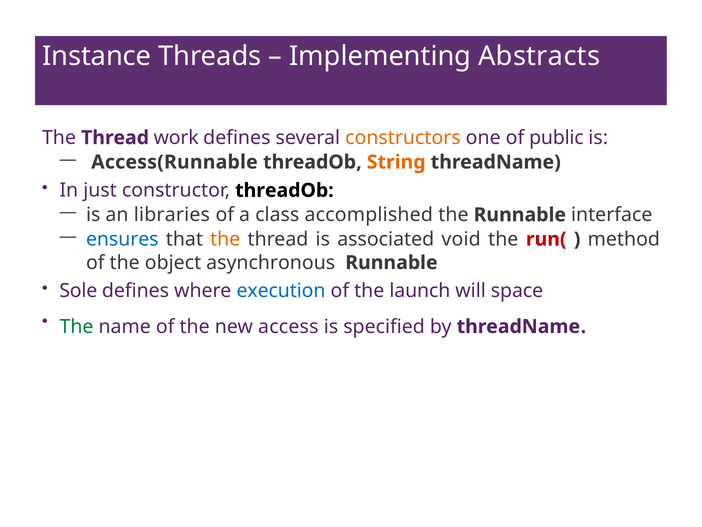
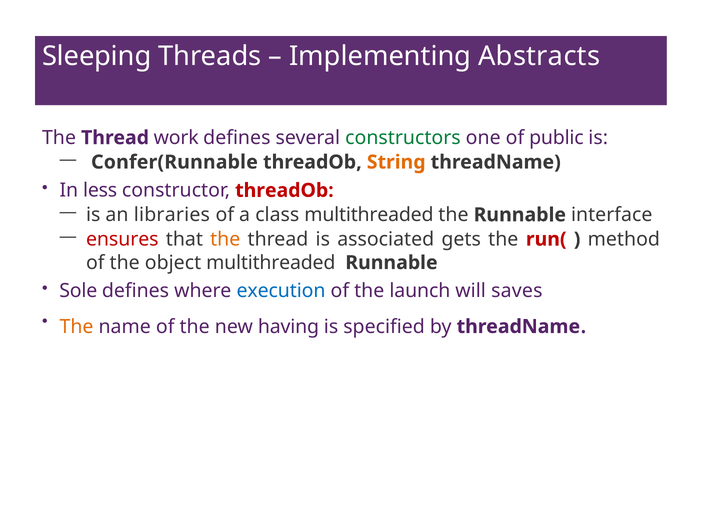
Instance: Instance -> Sleeping (97, 56)
constructors colour: orange -> green (403, 138)
Access(Runnable: Access(Runnable -> Confer(Runnable (174, 162)
just: just -> less (100, 190)
threadOb colour: black -> red (284, 190)
class accomplished: accomplished -> multithreaded (369, 215)
ensures colour: blue -> red (122, 239)
void: void -> gets (461, 239)
object asynchronous: asynchronous -> multithreaded (271, 262)
space: space -> saves (517, 291)
The colour: green -> orange (77, 326)
access: access -> having (288, 326)
